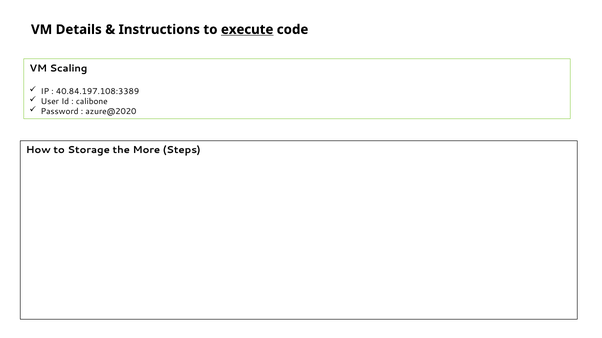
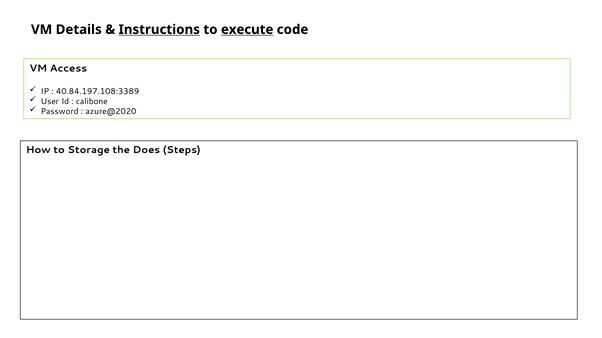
Instructions underline: none -> present (159, 30)
Scaling: Scaling -> Access (68, 69)
More: More -> Does (146, 150)
